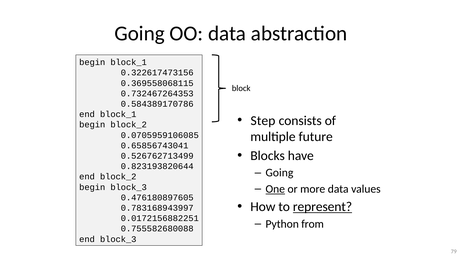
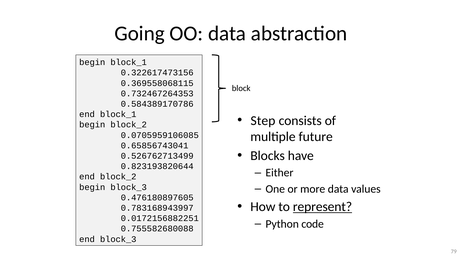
Going: Going -> Either (279, 173)
One underline: present -> none (275, 189)
from: from -> code (313, 224)
